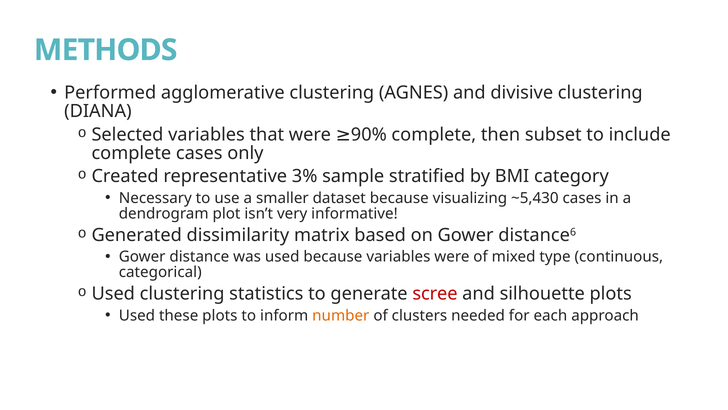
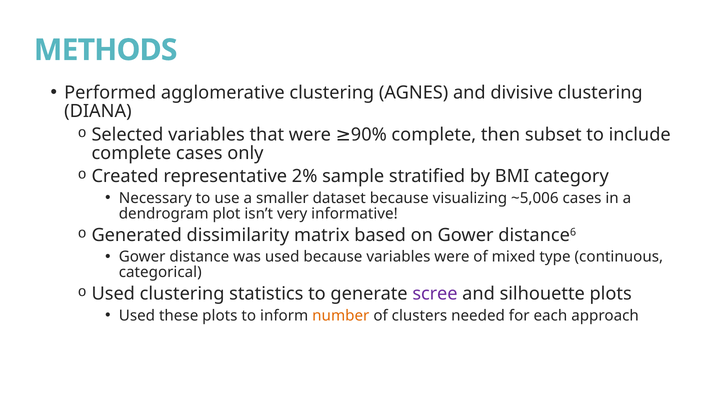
3%: 3% -> 2% (305, 176)
~5,430: ~5,430 -> ~5,006 (535, 198)
scree colour: red -> purple (435, 293)
